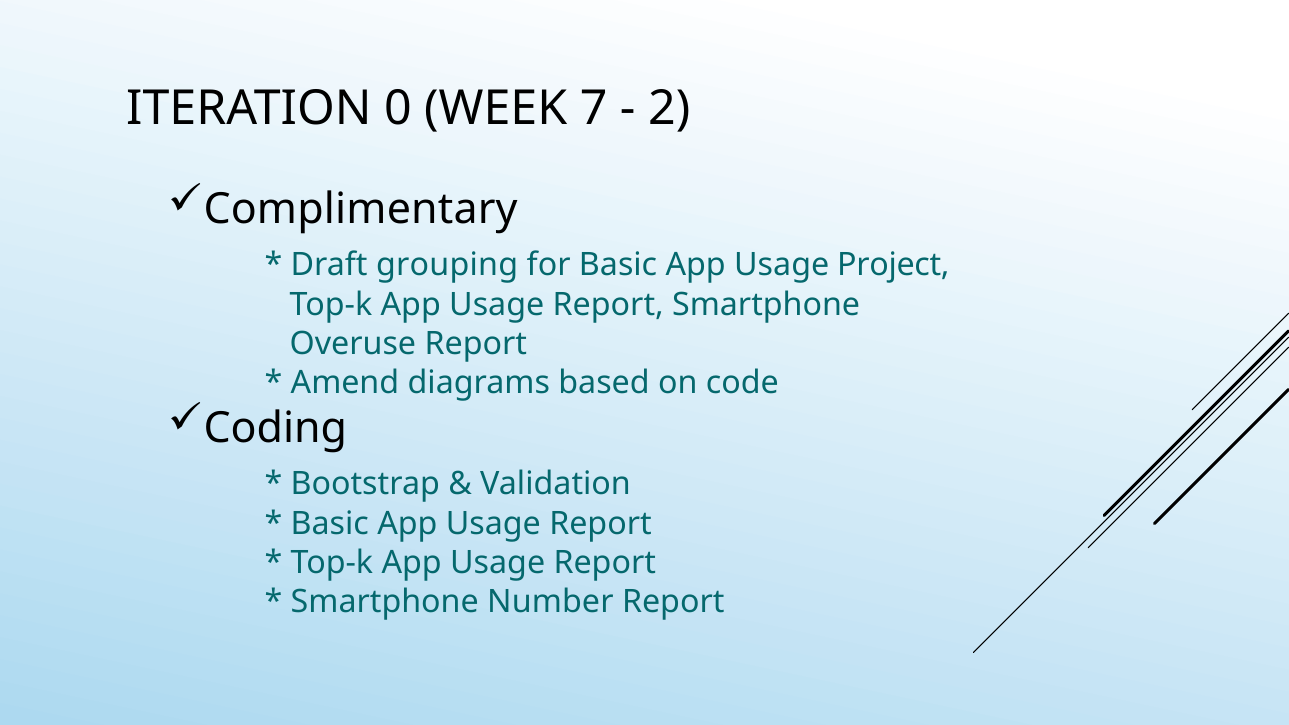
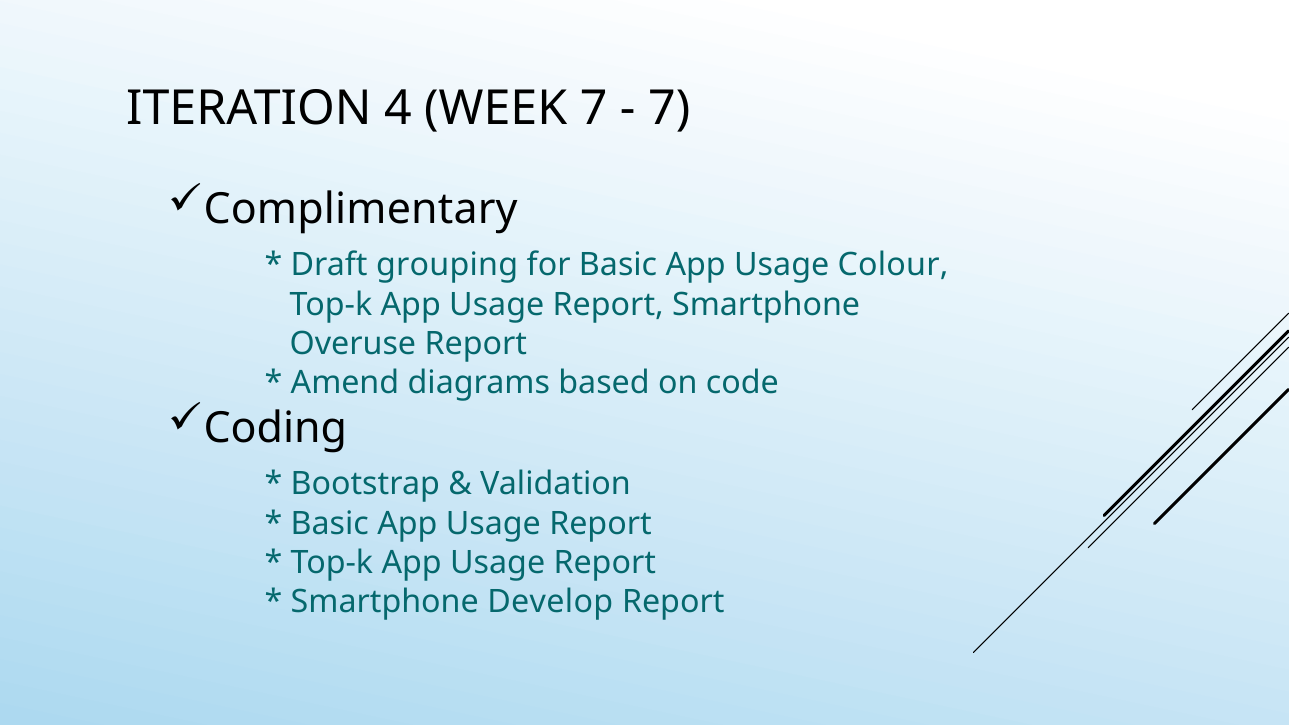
0: 0 -> 4 (398, 109)
2: 2 -> 7 (669, 109)
Project: Project -> Colour (893, 264)
Number: Number -> Develop (550, 602)
